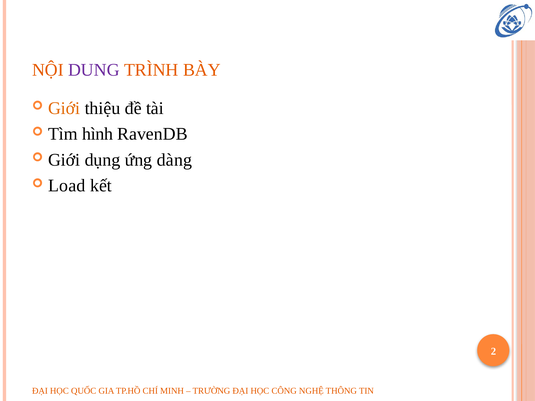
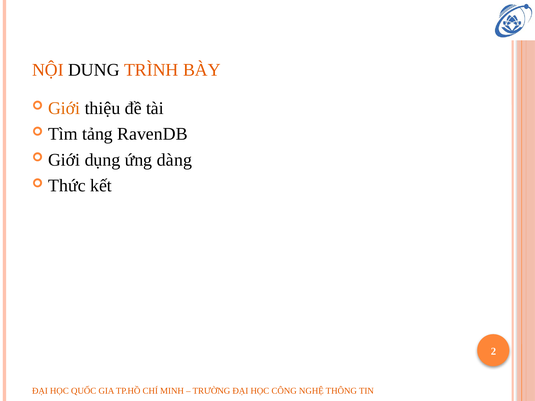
DUNG colour: purple -> black (94, 70)
hình: hình -> tảng (98, 134)
Load: Load -> Thức (67, 186)
